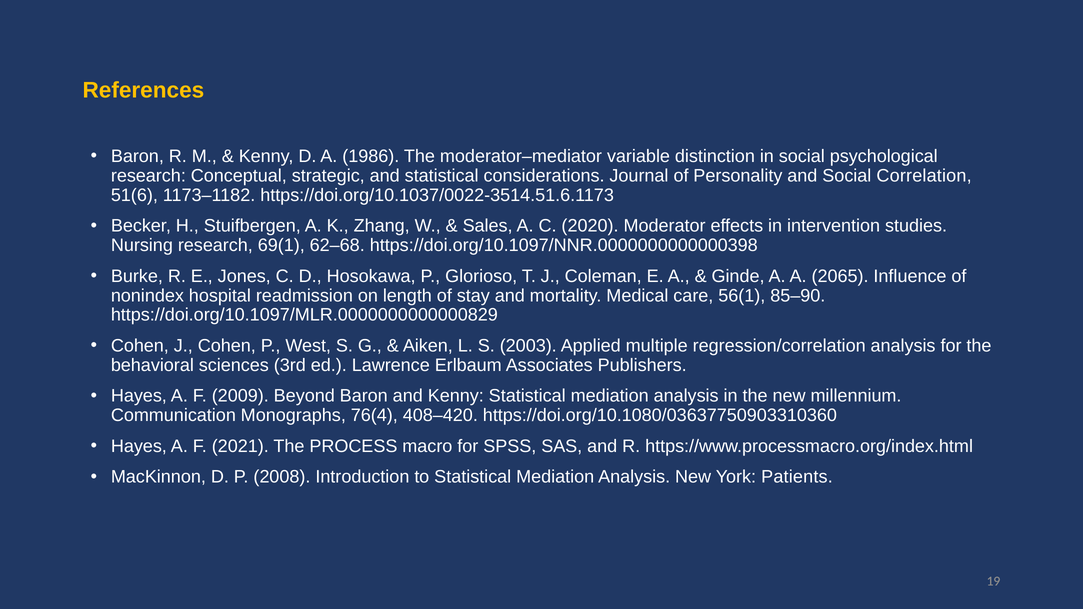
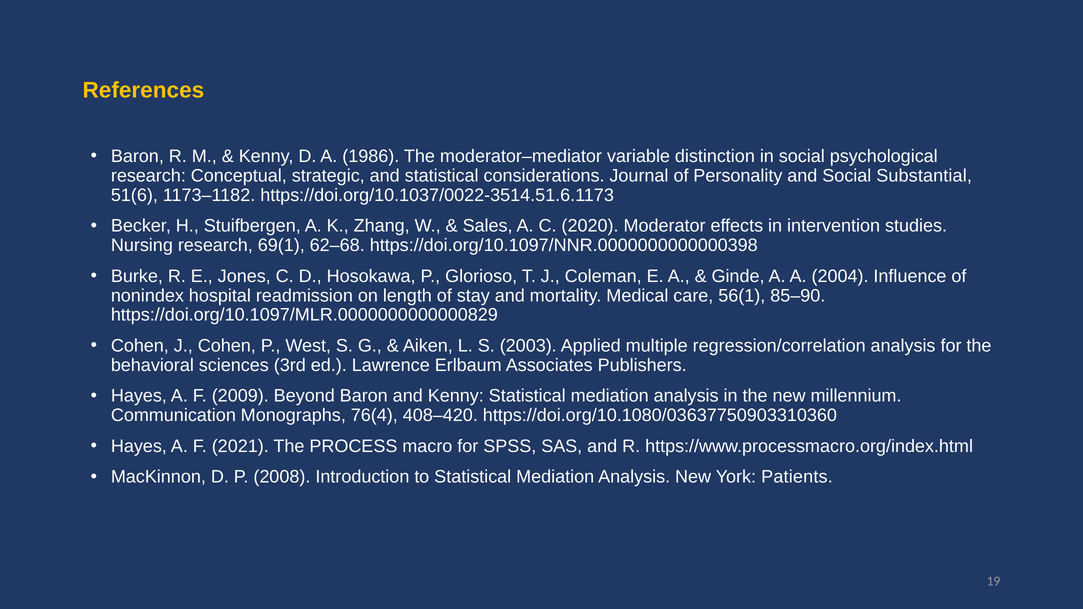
Correlation: Correlation -> Substantial (924, 176)
2065: 2065 -> 2004 (840, 276)
